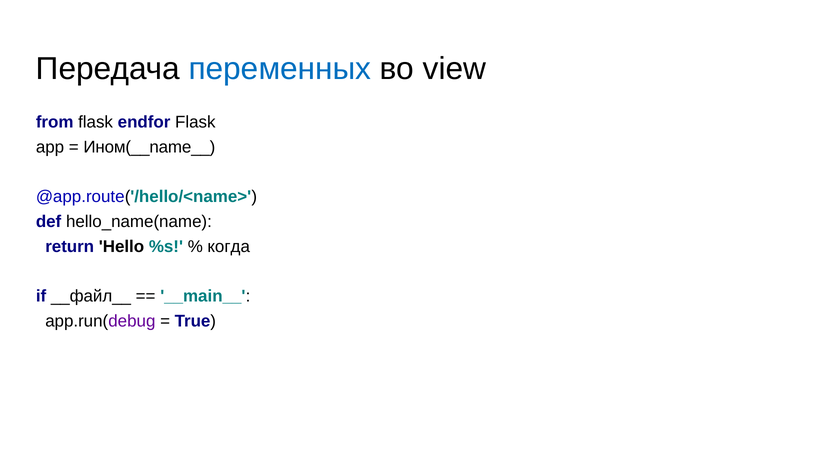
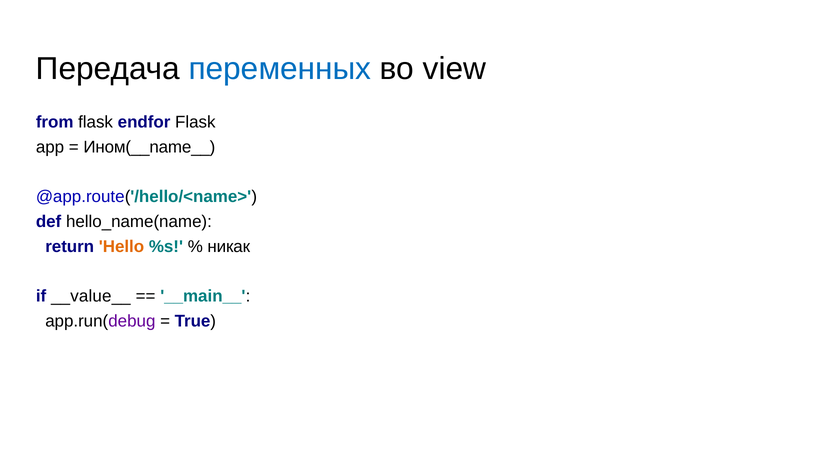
Hello colour: black -> orange (121, 246)
когда: когда -> никак (229, 246)
__файл__: __файл__ -> __value__ (91, 296)
